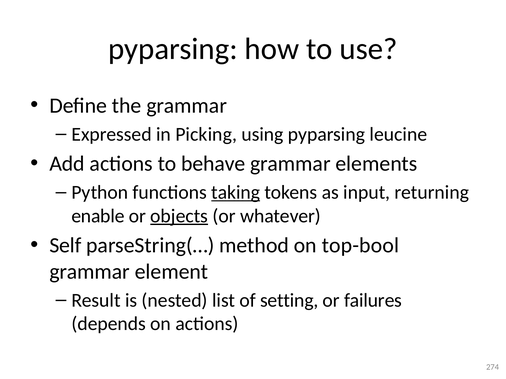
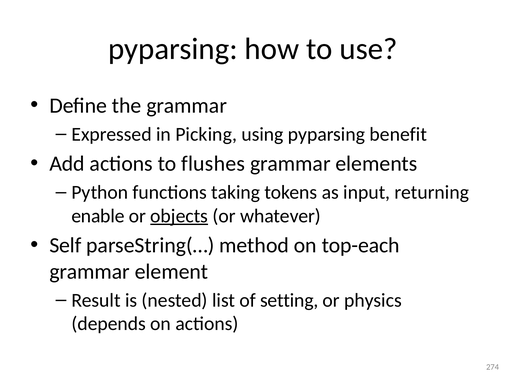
leucine: leucine -> benefit (398, 134)
behave: behave -> flushes (213, 164)
taking underline: present -> none (236, 193)
top-bool: top-bool -> top-each (361, 246)
failures: failures -> physics (373, 301)
